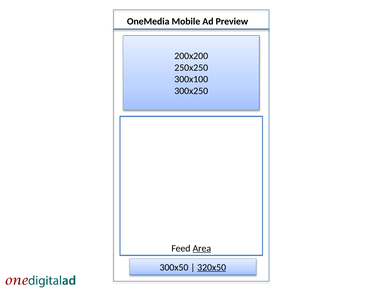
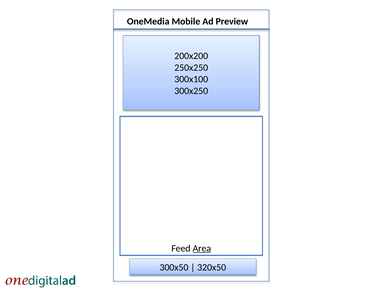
320x50 underline: present -> none (212, 268)
